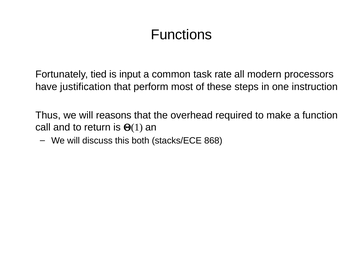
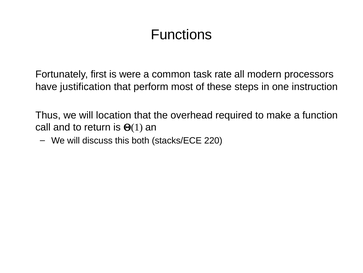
tied: tied -> first (99, 74)
input: input -> were (130, 74)
reasons: reasons -> location (114, 115)
868: 868 -> 220 (213, 140)
